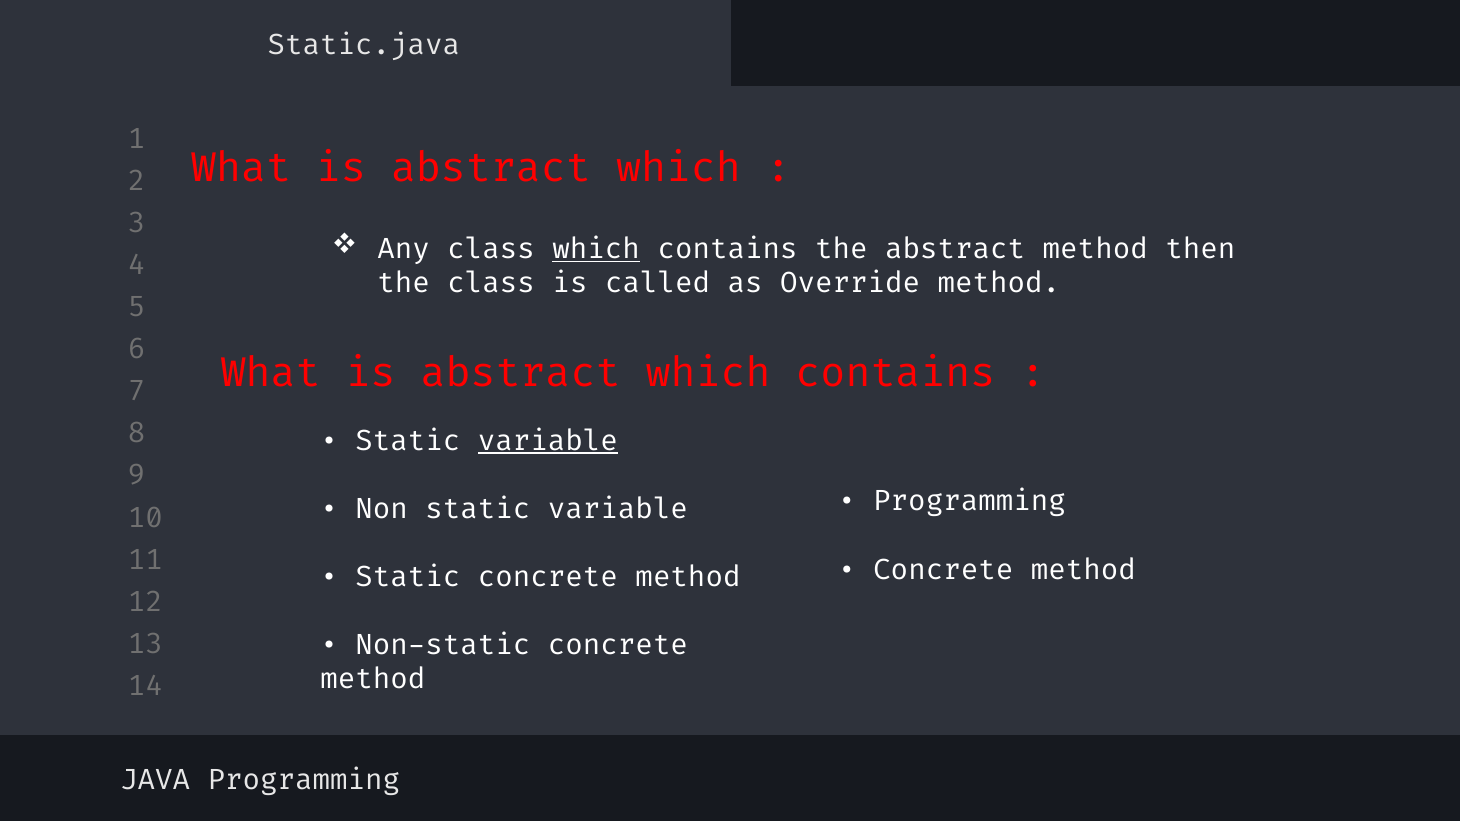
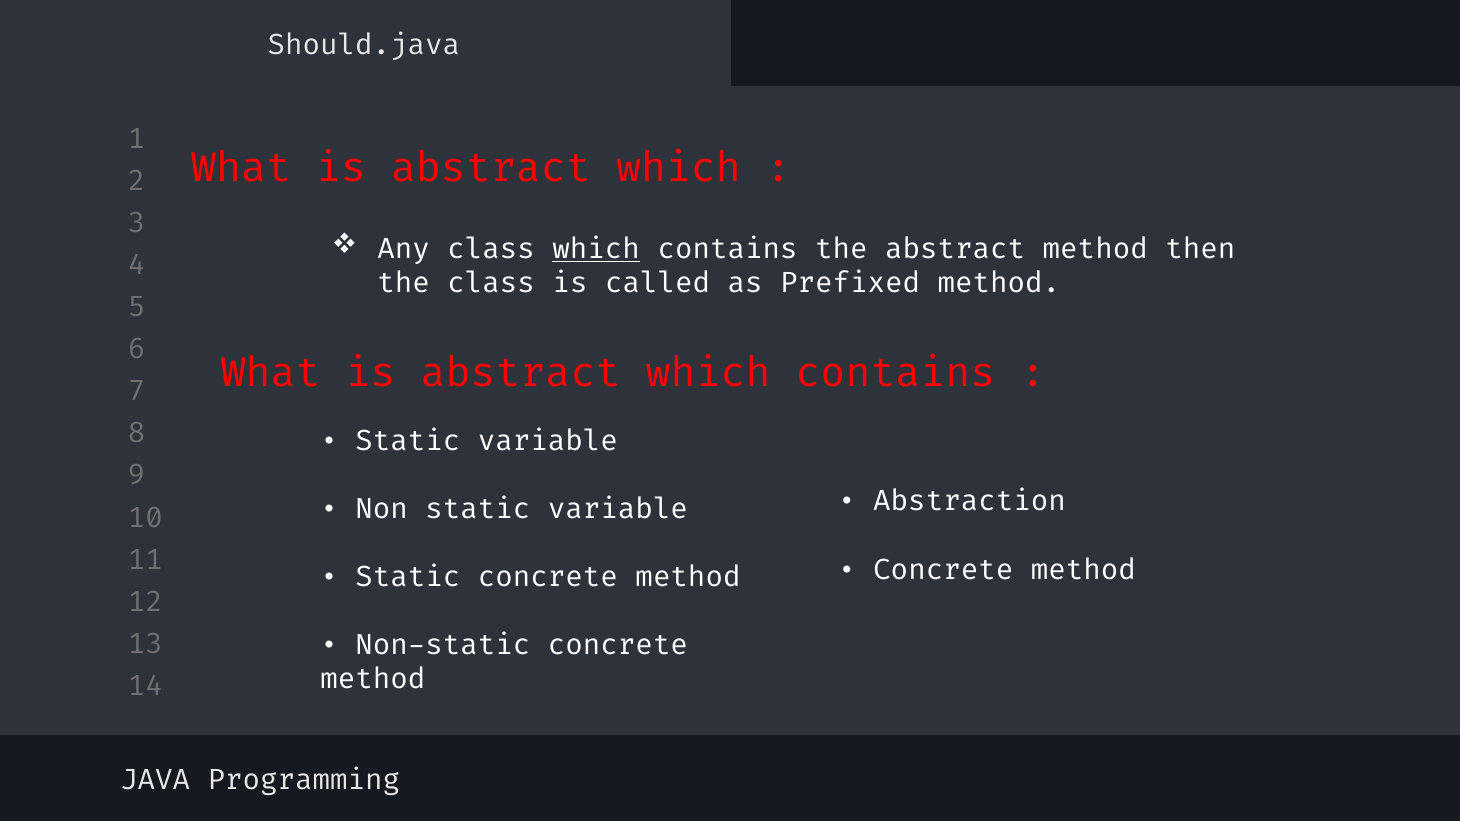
Static.java: Static.java -> Should.java (364, 45)
Override: Override -> Prefixed (850, 283)
variable underline: present -> none (548, 441)
Programming: Programming -> Abstraction (969, 502)
